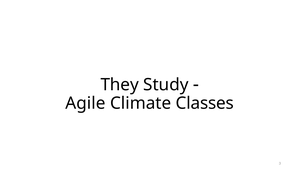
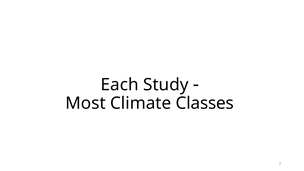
They: They -> Each (120, 85)
Agile: Agile -> Most (86, 103)
